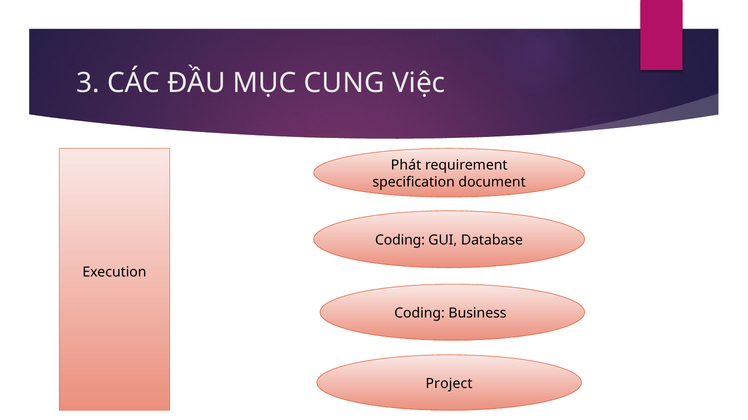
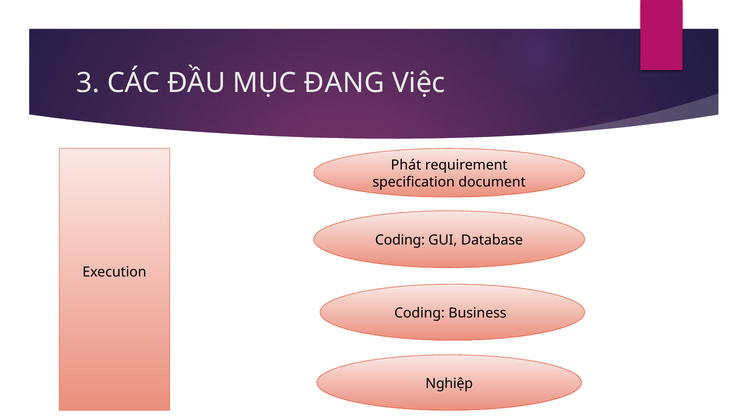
CUNG: CUNG -> ĐANG (344, 83)
Project: Project -> Nghiệp (449, 384)
